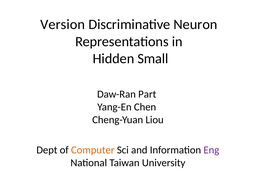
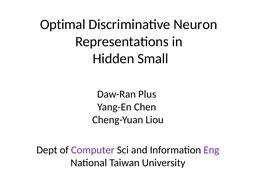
Version: Version -> Optimal (63, 24)
Part: Part -> Plus (147, 94)
Computer colour: orange -> purple (93, 150)
